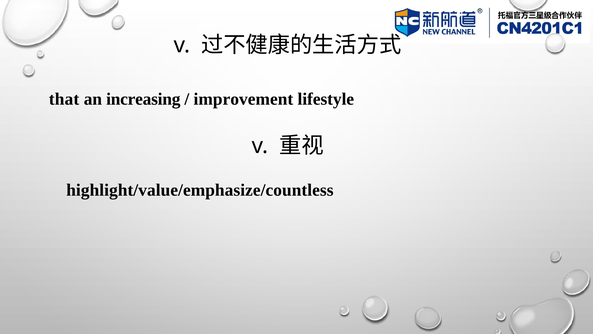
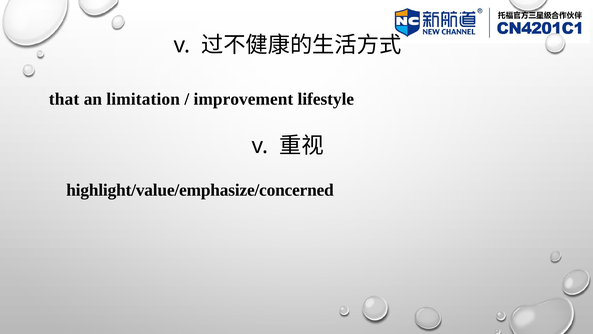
increasing: increasing -> limitation (143, 99)
highlight/value/emphasize/countless: highlight/value/emphasize/countless -> highlight/value/emphasize/concerned (200, 190)
